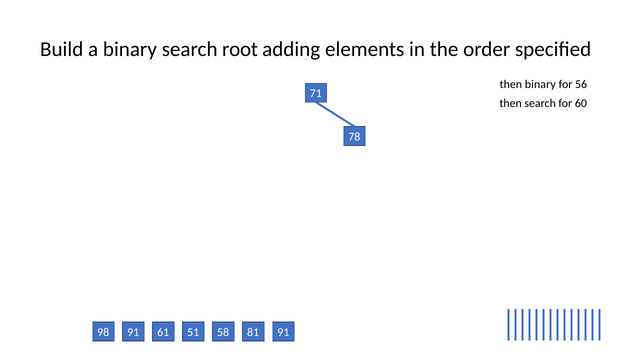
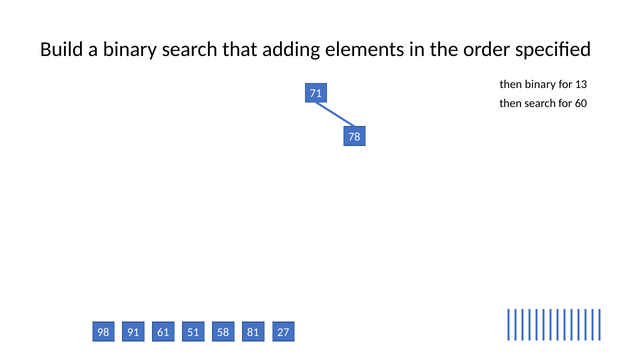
root: root -> that (240, 49)
56: 56 -> 13 (581, 84)
51 91: 91 -> 27 (283, 332)
